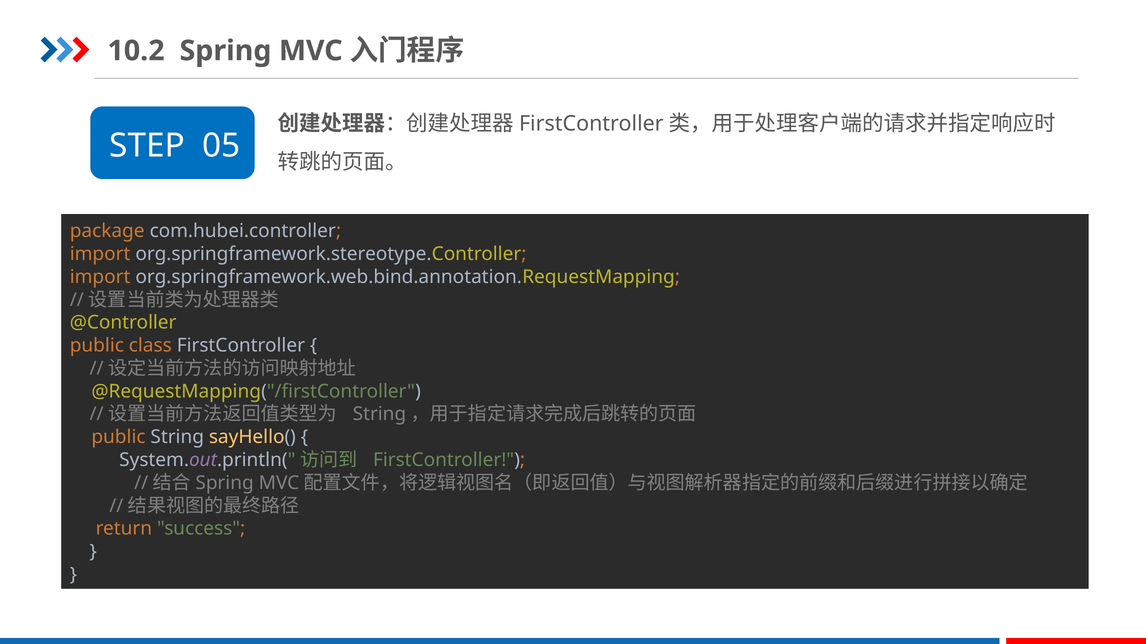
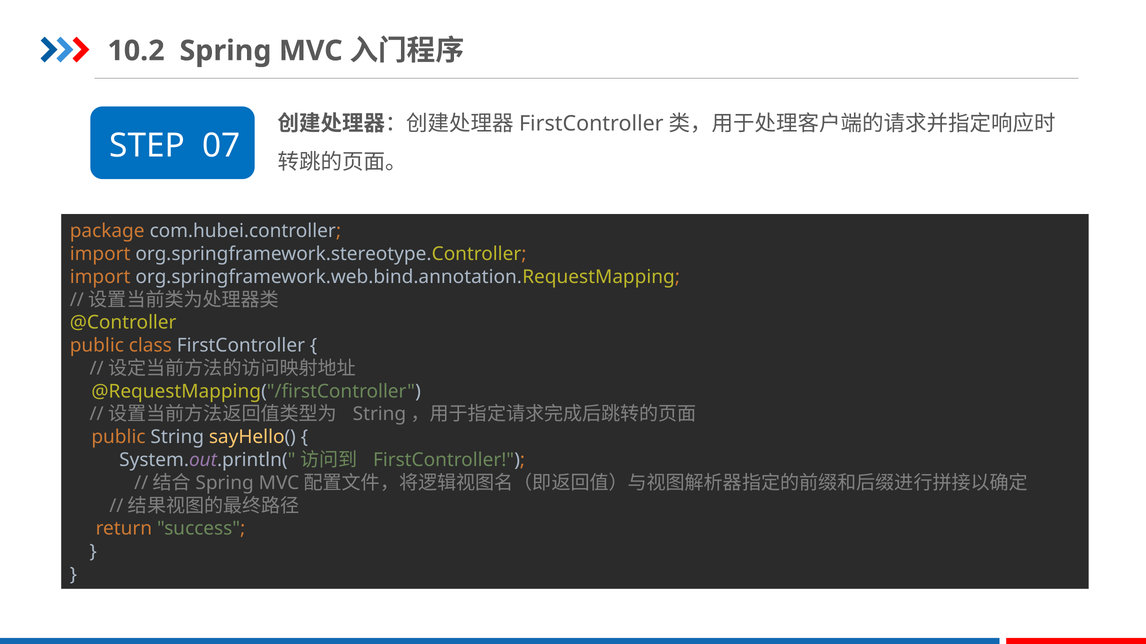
05: 05 -> 07 (221, 146)
